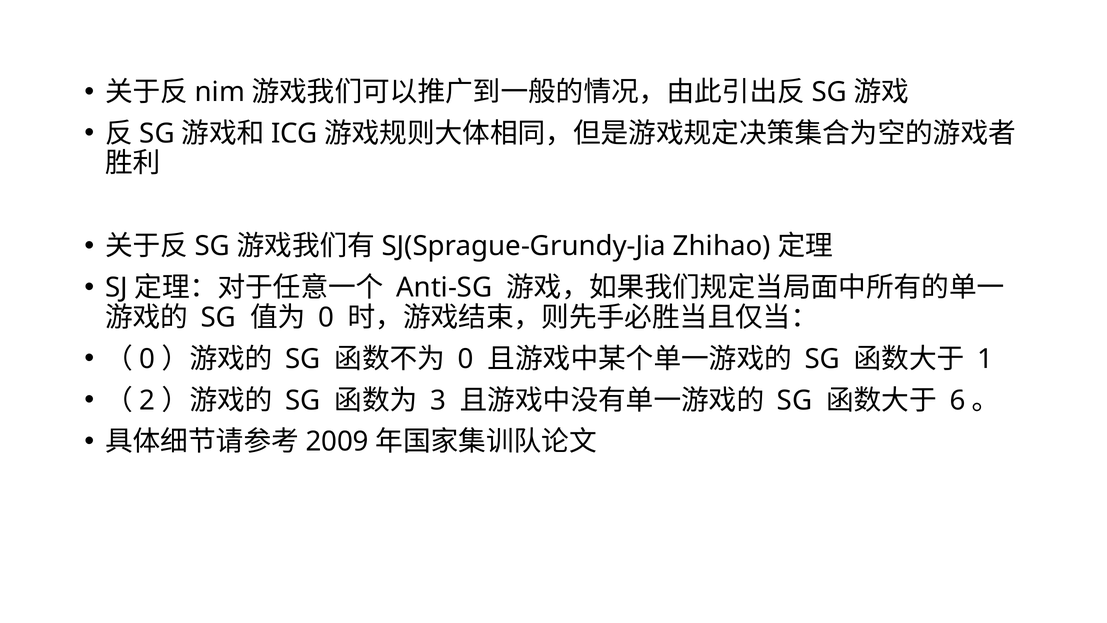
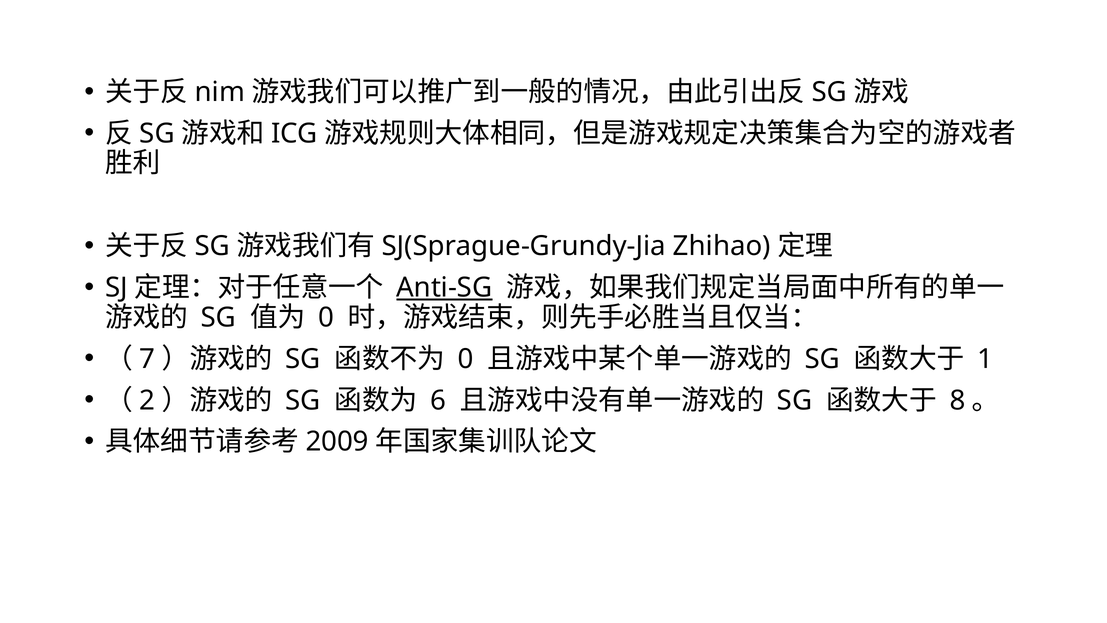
Anti-SG underline: none -> present (444, 287)
0: 0 -> 7 (147, 359)
3: 3 -> 6 (438, 400)
6: 6 -> 8 (957, 400)
